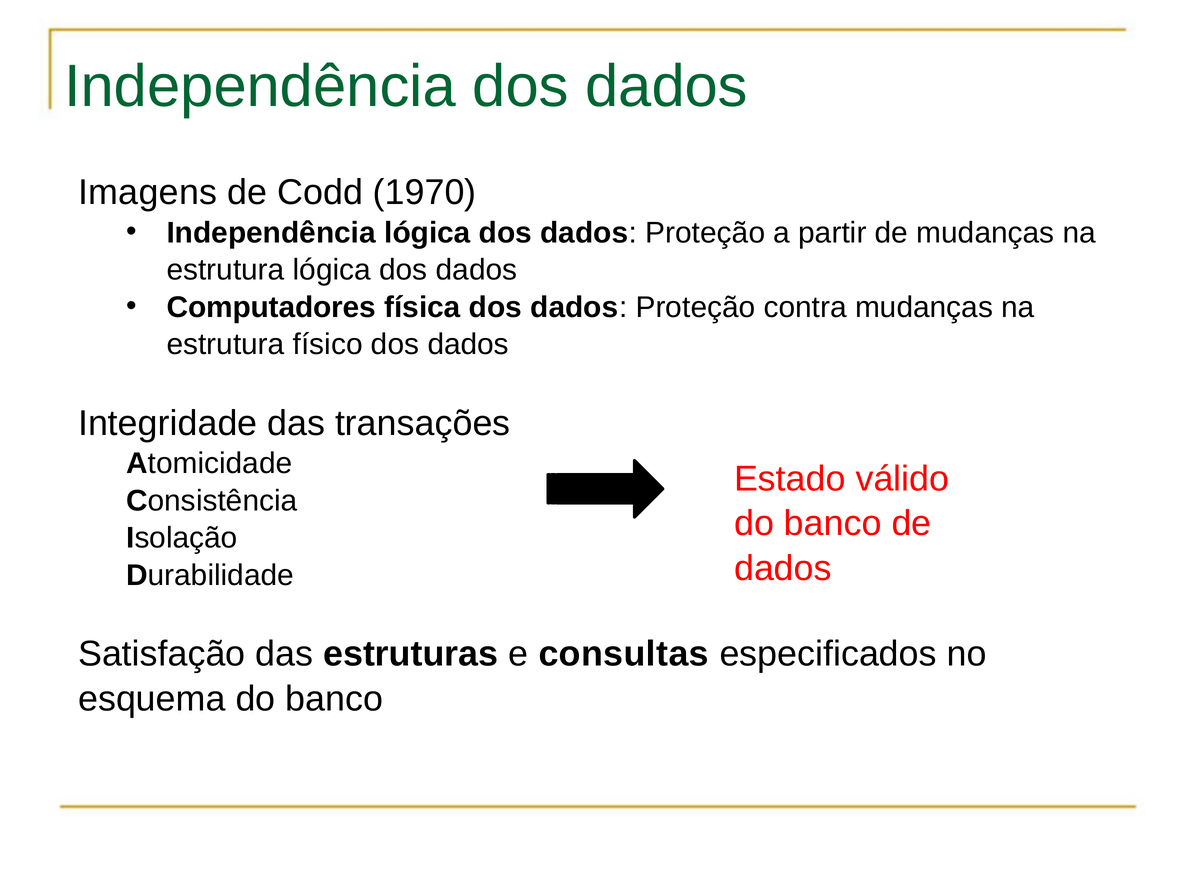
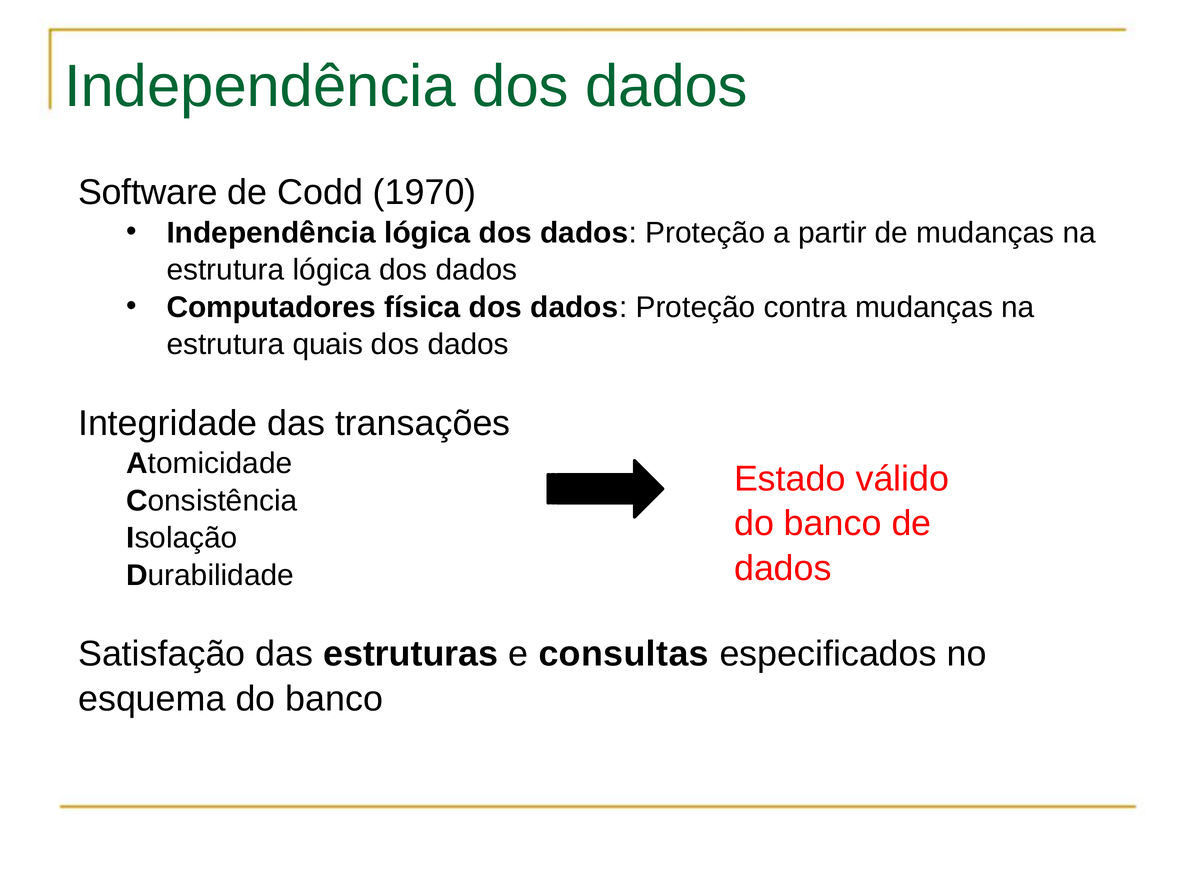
Imagens: Imagens -> Software (148, 192)
físico: físico -> quais (328, 345)
